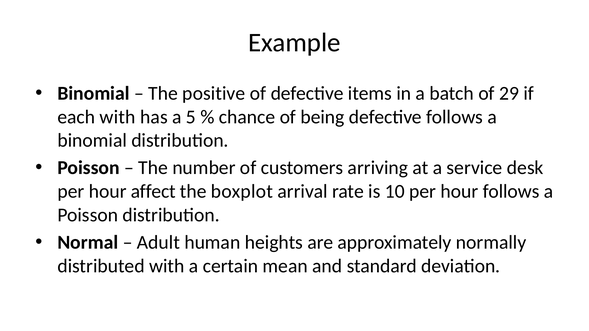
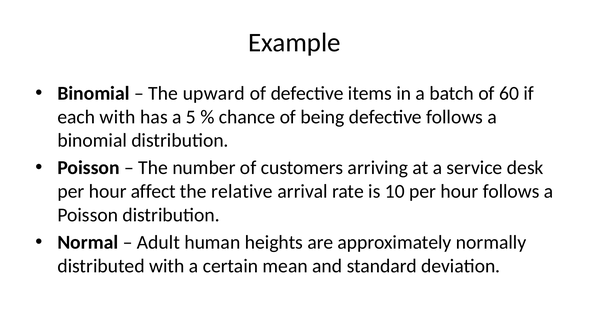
positive: positive -> upward (214, 93)
29: 29 -> 60 (509, 93)
boxplot: boxplot -> relative (242, 192)
